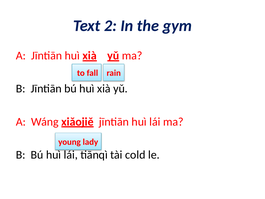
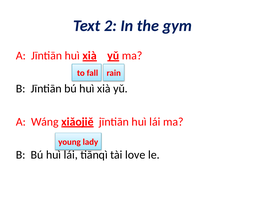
cold: cold -> love (135, 155)
